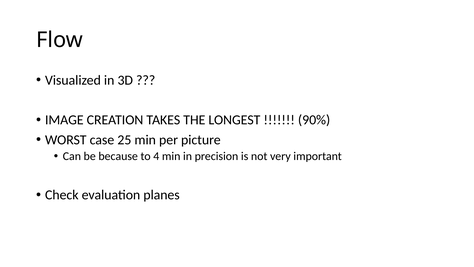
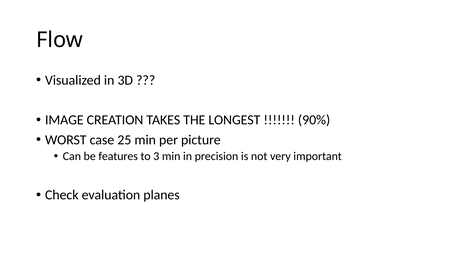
because: because -> features (118, 156)
4: 4 -> 3 (156, 156)
